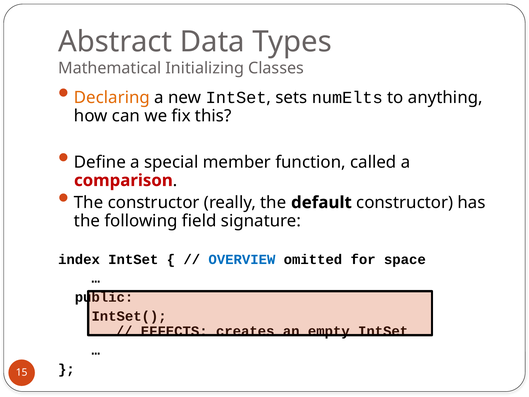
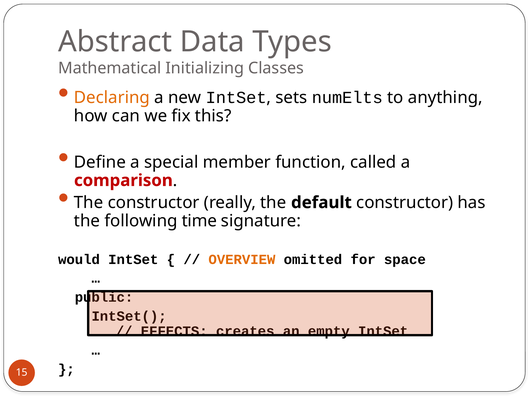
field: field -> time (199, 221)
index: index -> would (79, 259)
OVERVIEW colour: blue -> orange (242, 259)
